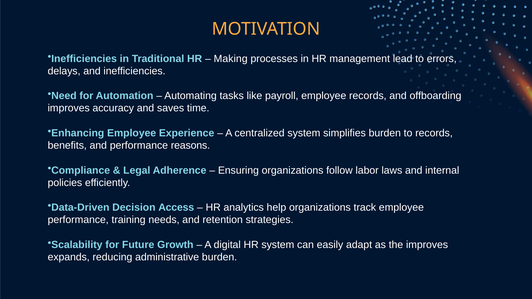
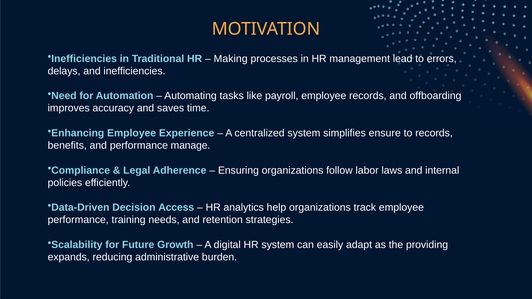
simplifies burden: burden -> ensure (385, 133)
reasons: reasons -> manage (190, 146)
the improves: improves -> providing (427, 245)
